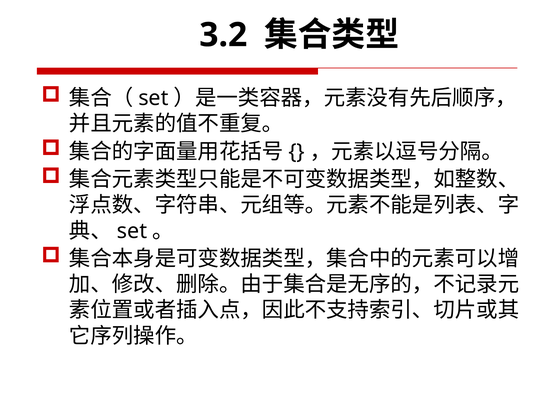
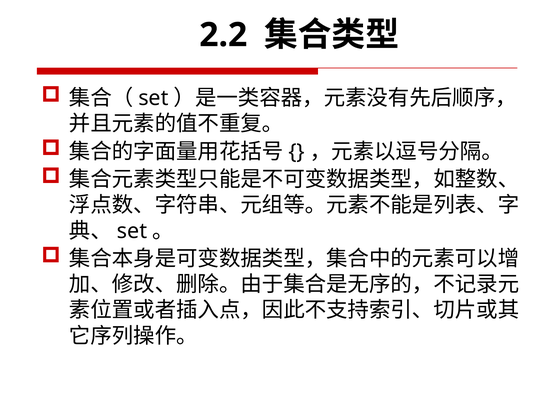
3.2: 3.2 -> 2.2 (223, 35)
